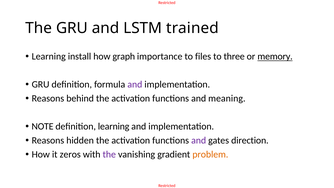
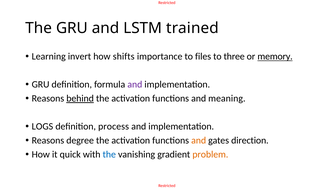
install: install -> invert (80, 56)
graph: graph -> shifts (124, 56)
behind underline: none -> present (80, 98)
NOTE: NOTE -> LOGS (42, 126)
definition learning: learning -> process (114, 126)
hidden: hidden -> degree (80, 140)
and colour: purple -> orange (199, 140)
zeros: zeros -> quick (70, 154)
the colour: purple -> blue (109, 154)
